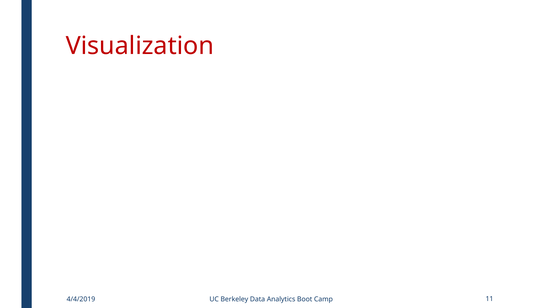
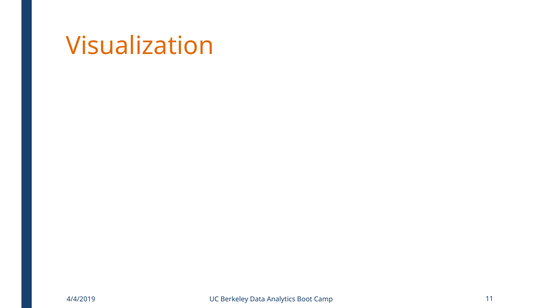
Visualization colour: red -> orange (140, 46)
